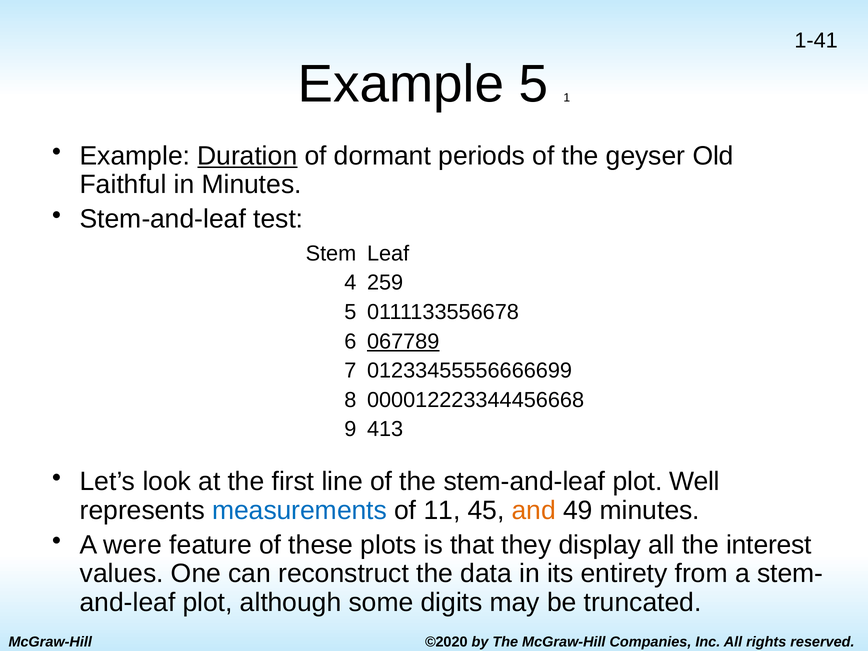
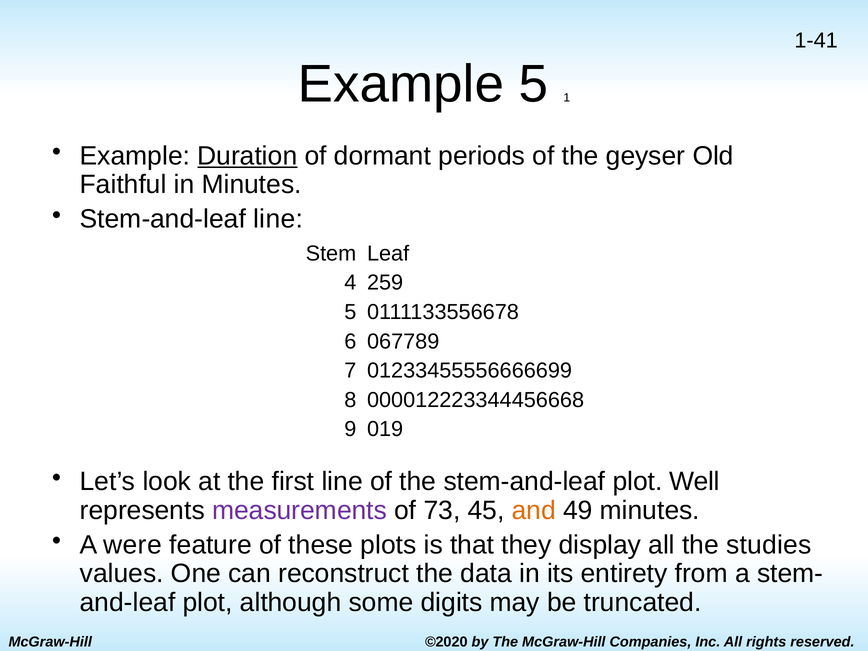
Stem-and-leaf test: test -> line (278, 219)
067789 underline: present -> none (403, 341)
413: 413 -> 019 (385, 429)
measurements colour: blue -> purple (300, 510)
11: 11 -> 73 (442, 510)
interest: interest -> studies (769, 545)
